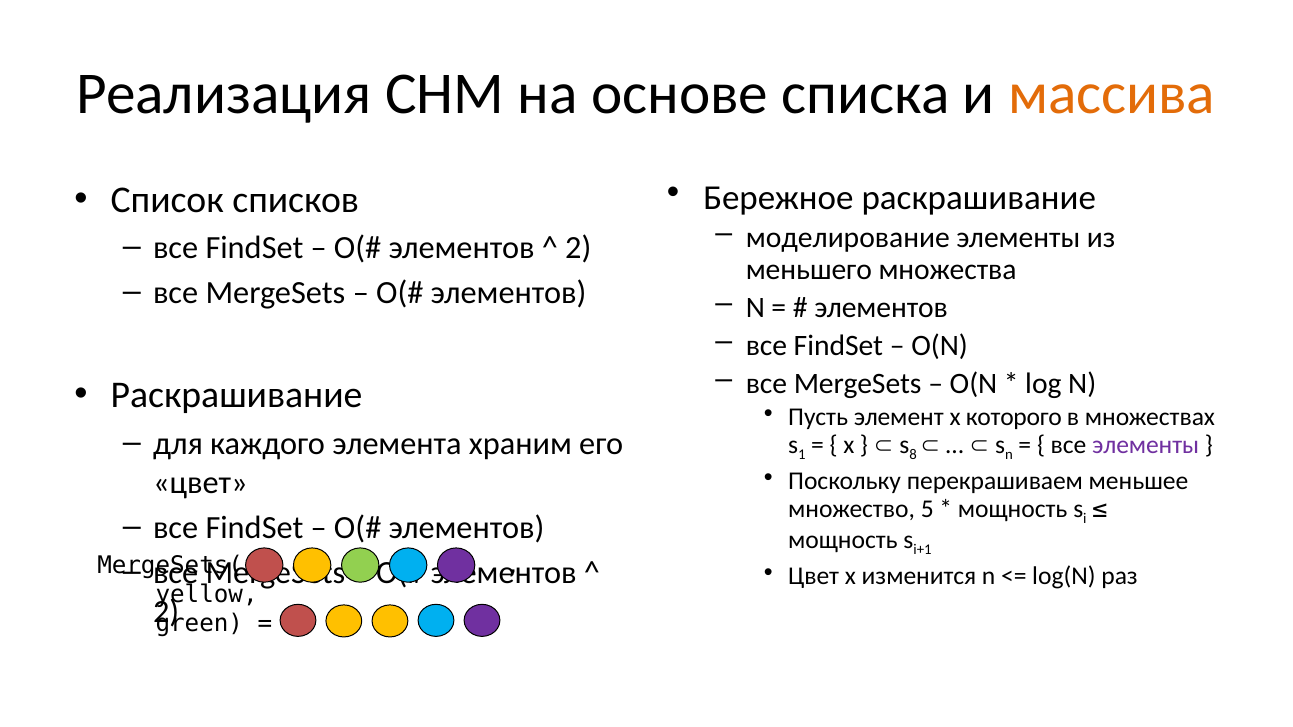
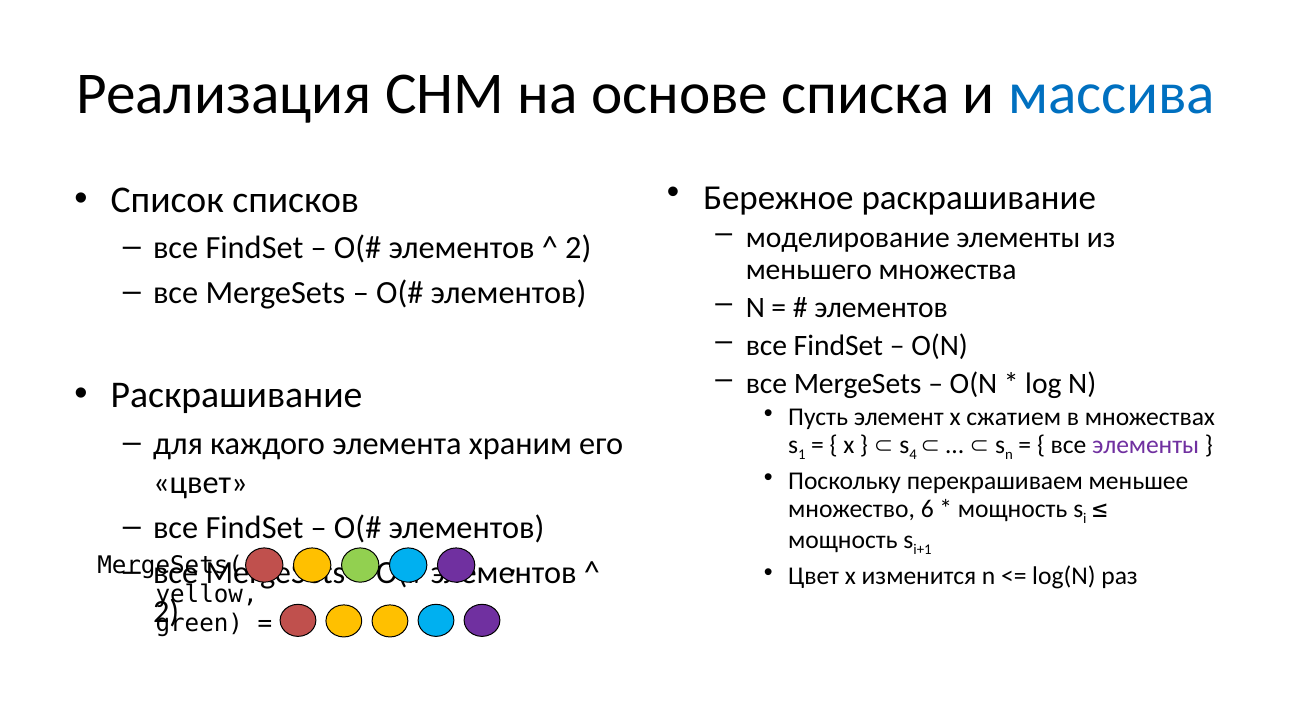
массива colour: orange -> blue (1112, 94)
которого: которого -> сжатием (1014, 417)
8: 8 -> 4 (913, 455)
5: 5 -> 6 (927, 509)
